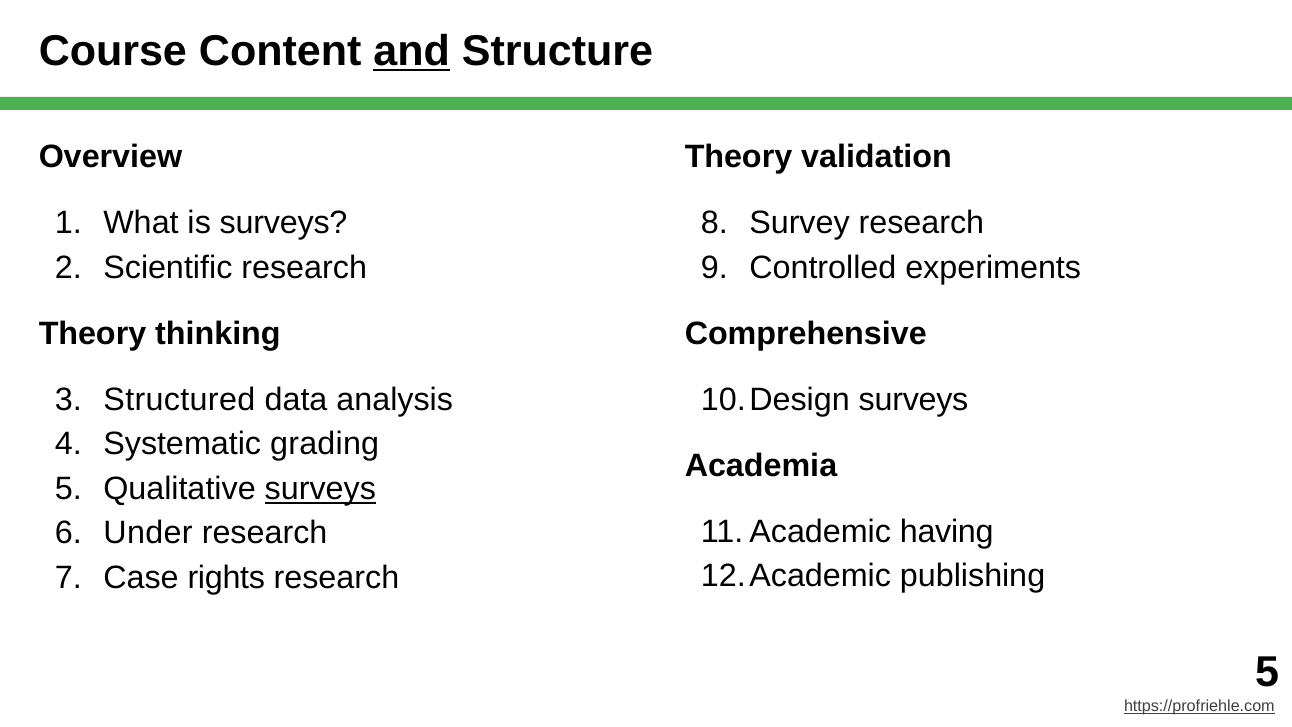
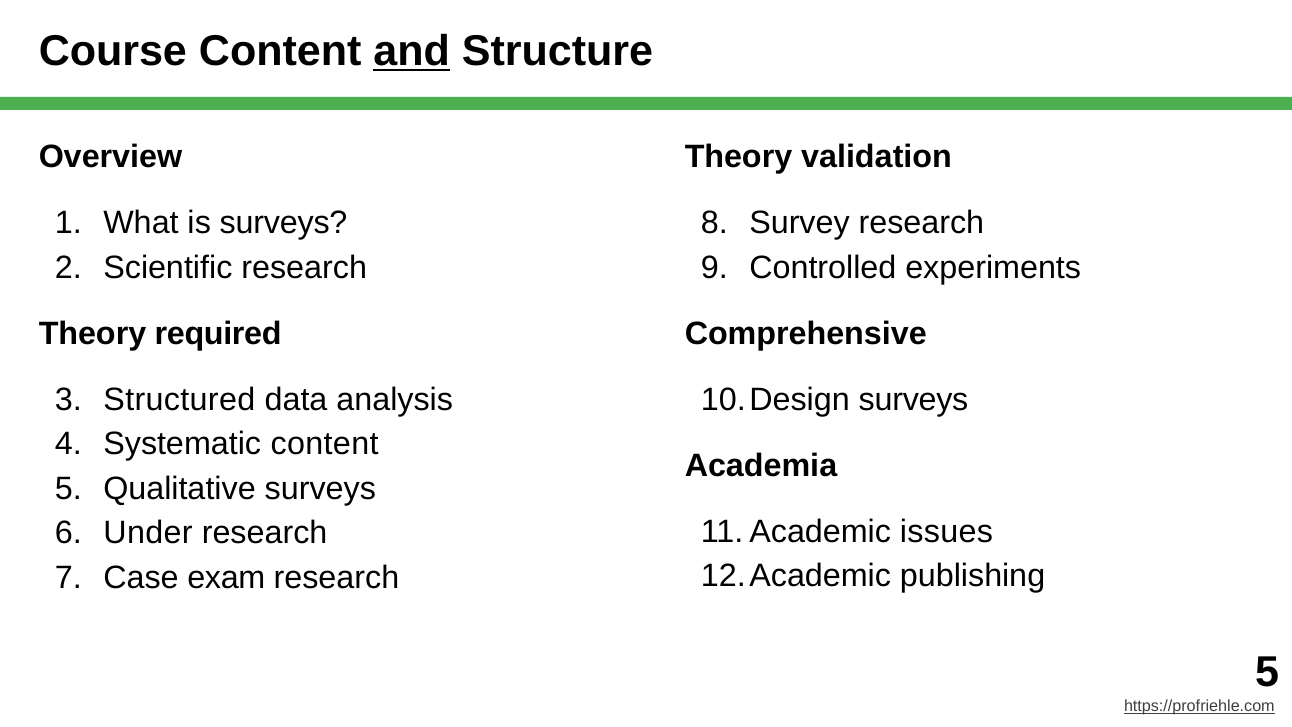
thinking: thinking -> required (218, 333)
Systematic grading: grading -> content (325, 444)
surveys underline: present -> none (320, 489)
having: having -> issues (946, 532)
rights: rights -> exam (226, 578)
